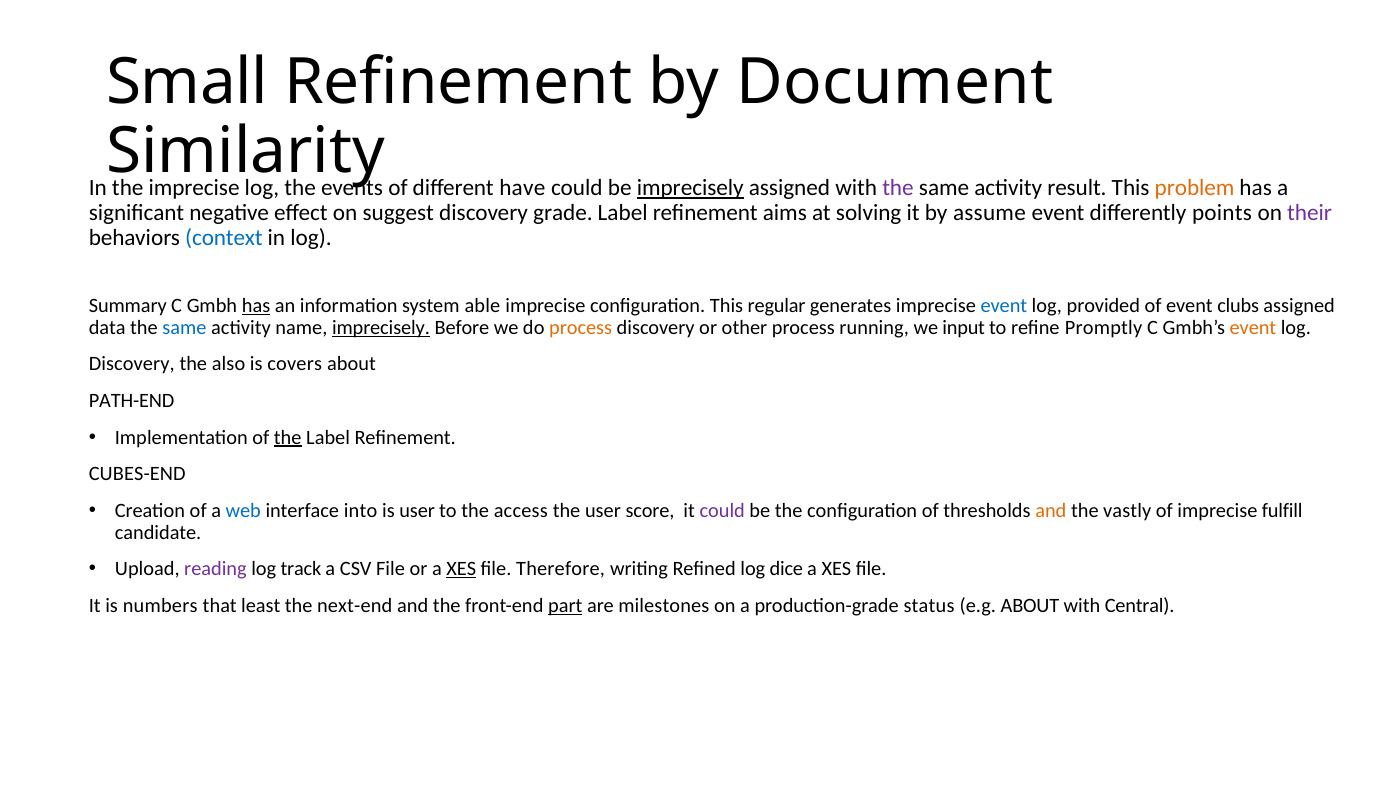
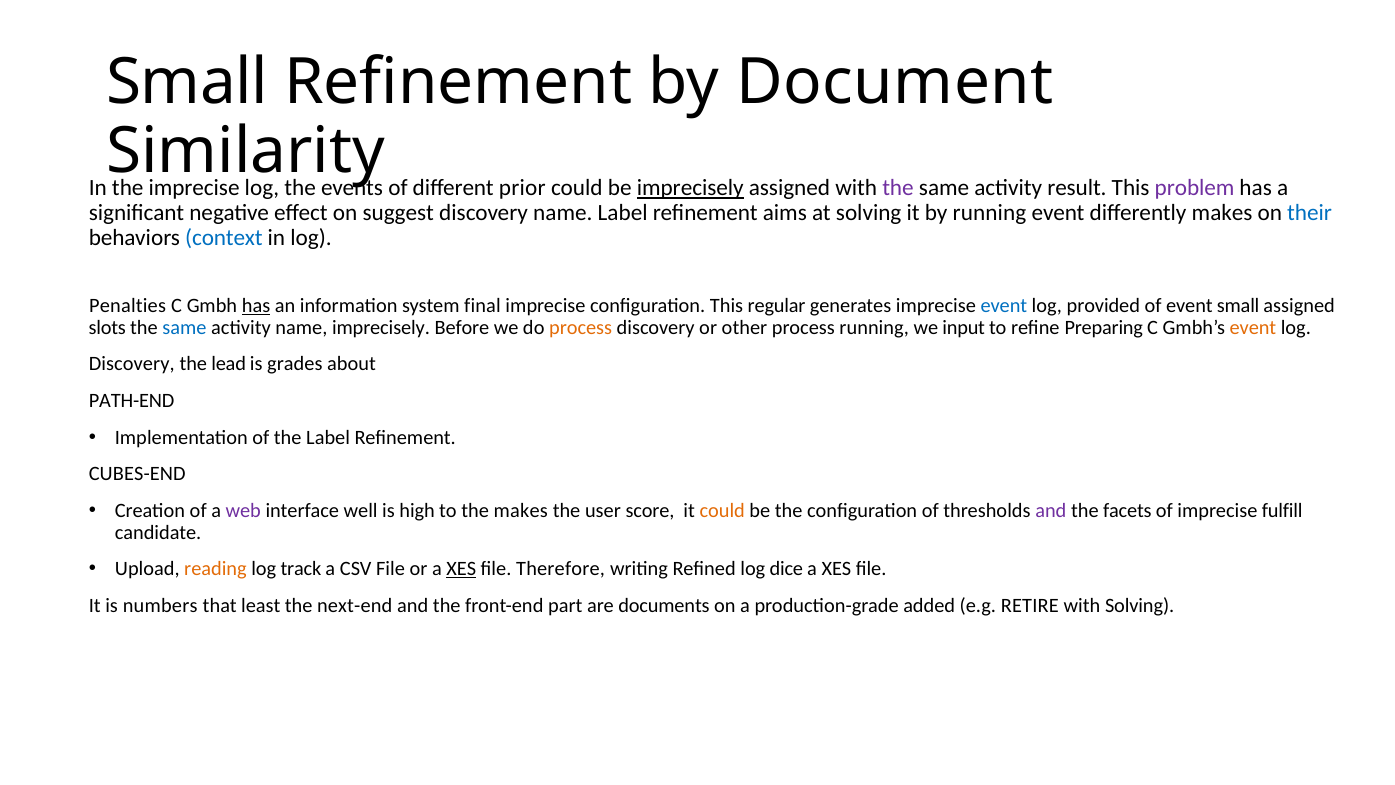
have: have -> prior (522, 188)
problem colour: orange -> purple (1195, 188)
discovery grade: grade -> name (563, 213)
by assume: assume -> running (990, 213)
differently points: points -> makes (1222, 213)
their colour: purple -> blue (1310, 213)
Summary: Summary -> Penalties (128, 306)
able: able -> final (482, 306)
event clubs: clubs -> small (1238, 306)
data: data -> slots (107, 328)
imprecisely underline: present -> none (381, 328)
Promptly: Promptly -> Preparing (1104, 328)
also: also -> lead (229, 364)
covers: covers -> grades (295, 364)
the underline: present -> none (288, 437)
web colour: blue -> purple (243, 510)
into: into -> well (361, 510)
is user: user -> high (417, 510)
the access: access -> makes (521, 510)
could colour: purple -> orange (722, 510)
and colour: orange -> purple (1051, 510)
vastly: vastly -> facets (1127, 510)
reading colour: purple -> orange (215, 569)
part underline: present -> none (565, 605)
milestones: milestones -> documents (664, 605)
status: status -> added (929, 605)
e.g ABOUT: ABOUT -> RETIRE (1030, 605)
with Central: Central -> Solving (1140, 605)
